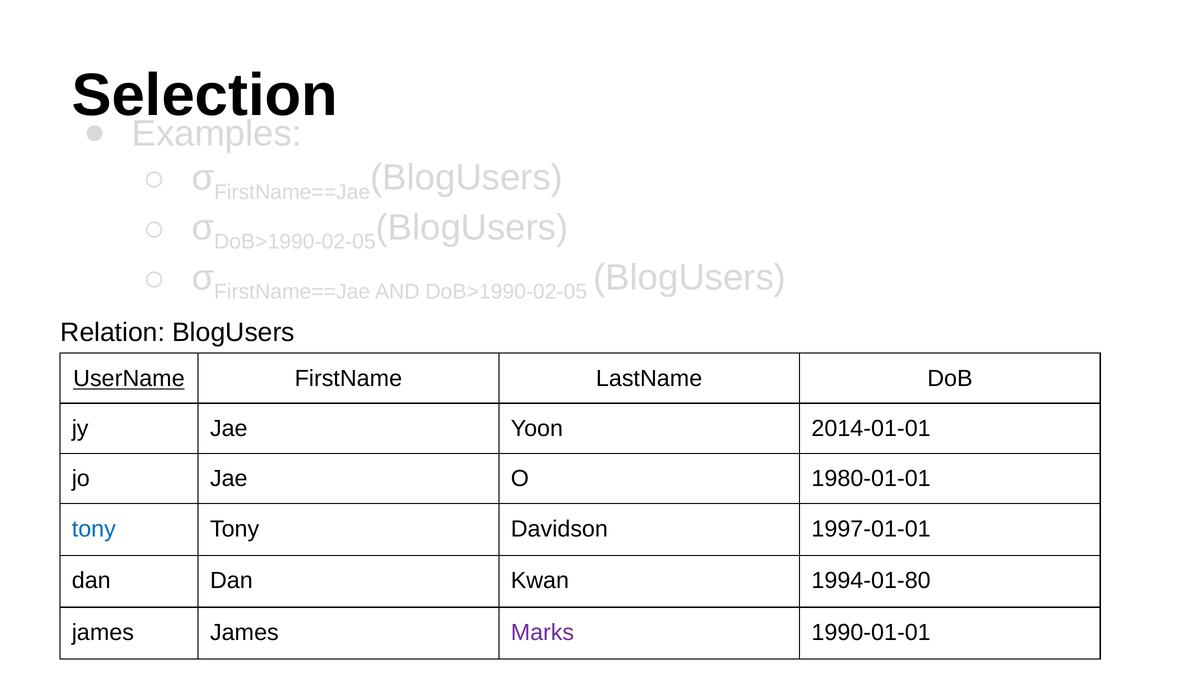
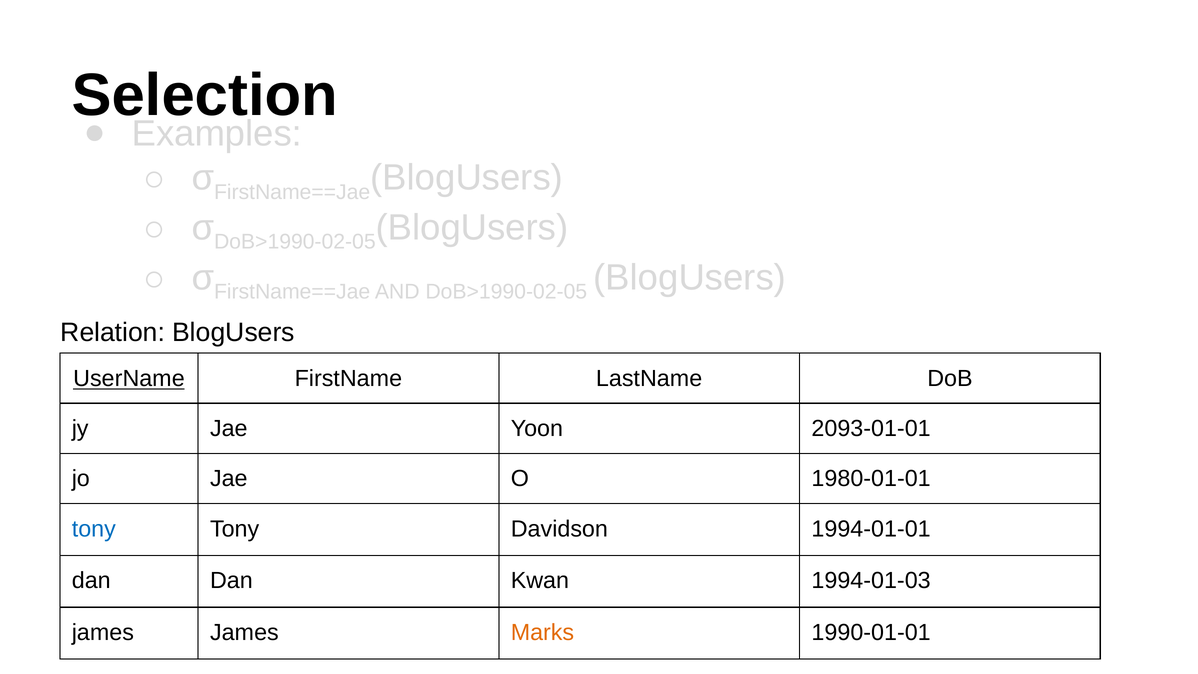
2014-01-01: 2014-01-01 -> 2093-01-01 (871, 429)
1997-01-01: 1997-01-01 -> 1994-01-01 (871, 529)
1994-01-80: 1994-01-80 -> 1994-01-03 (871, 581)
Marks colour: purple -> orange (542, 633)
